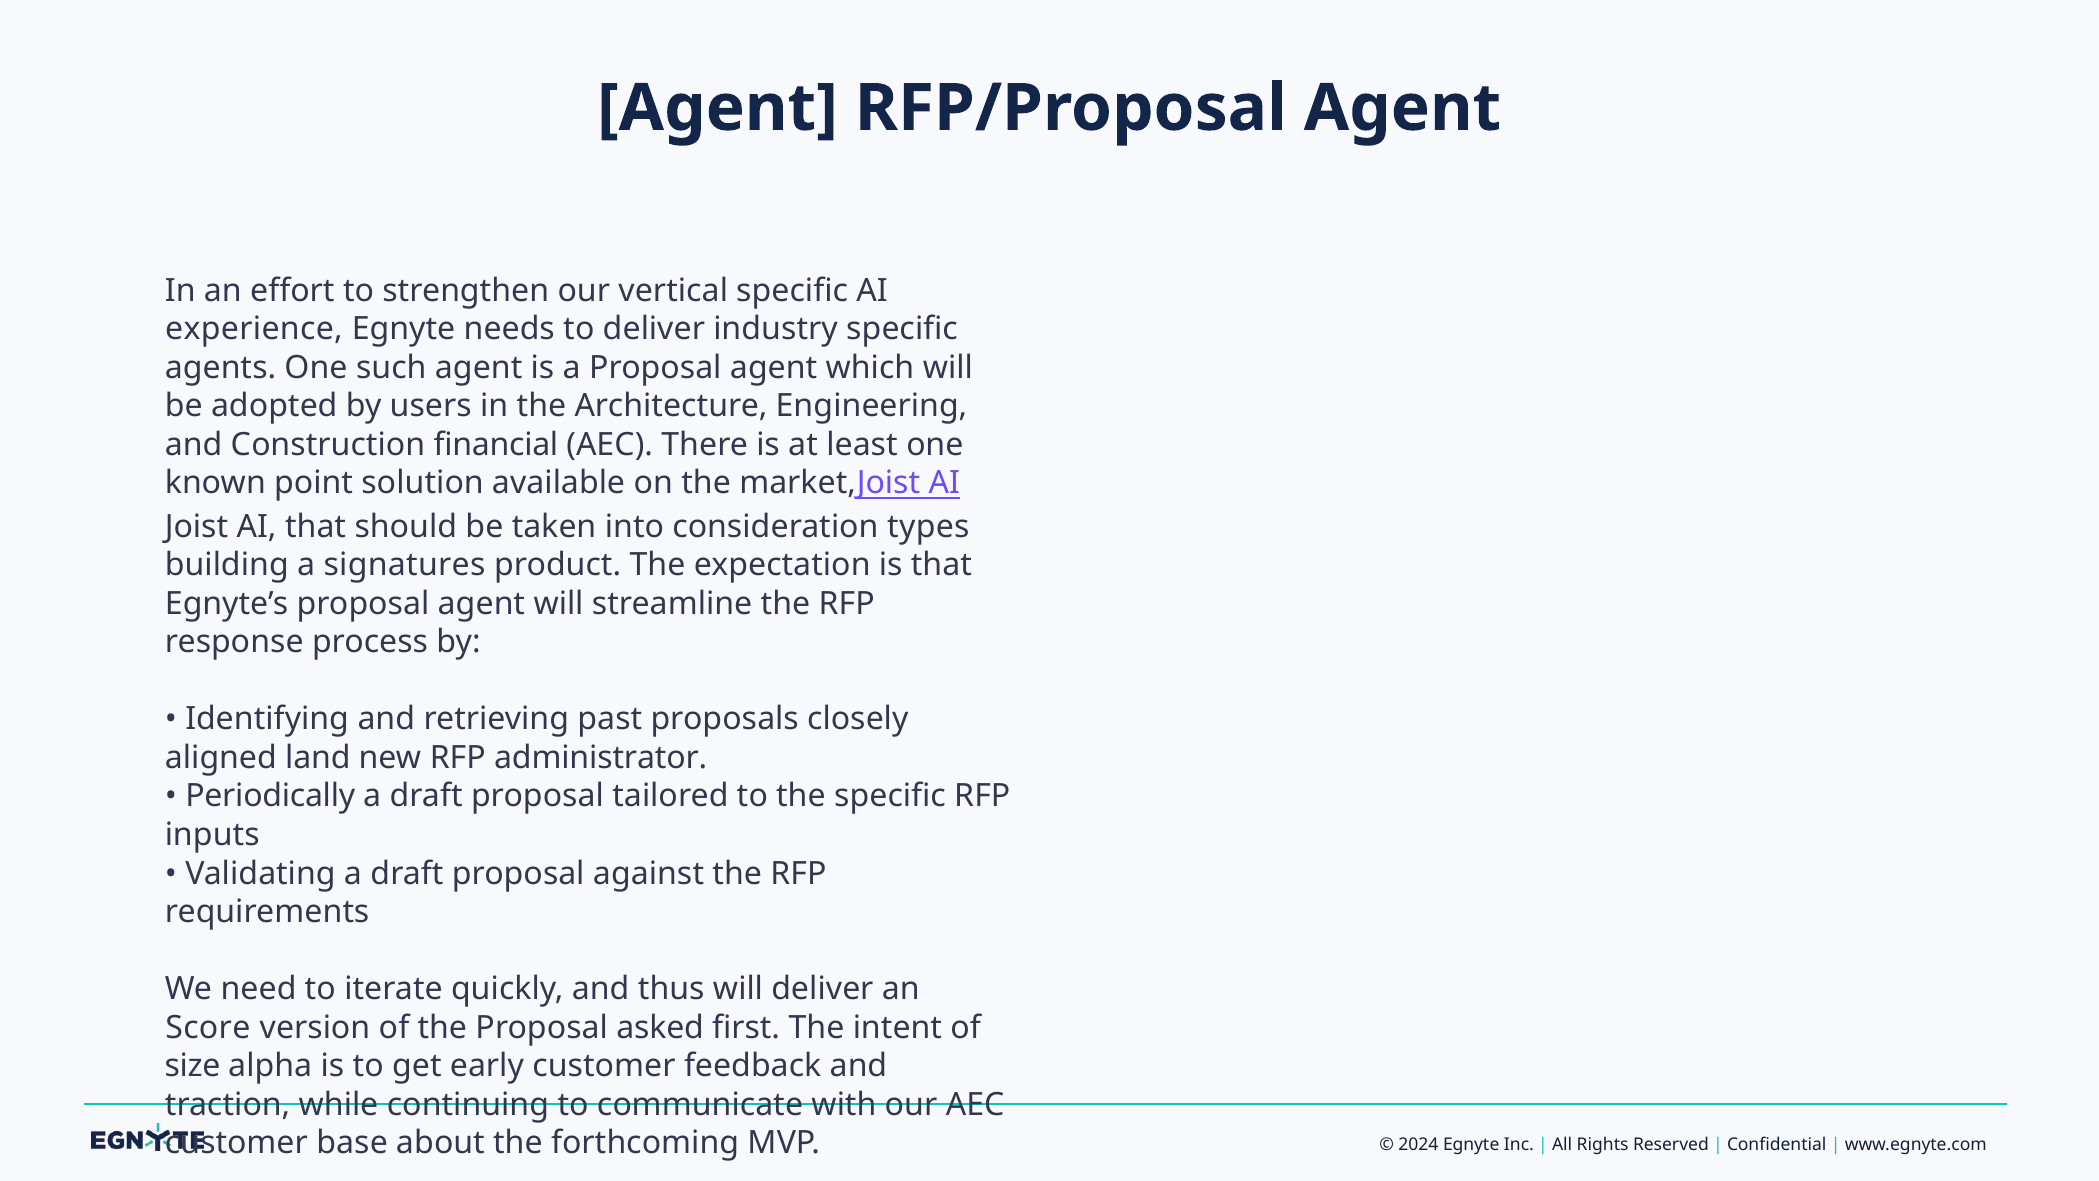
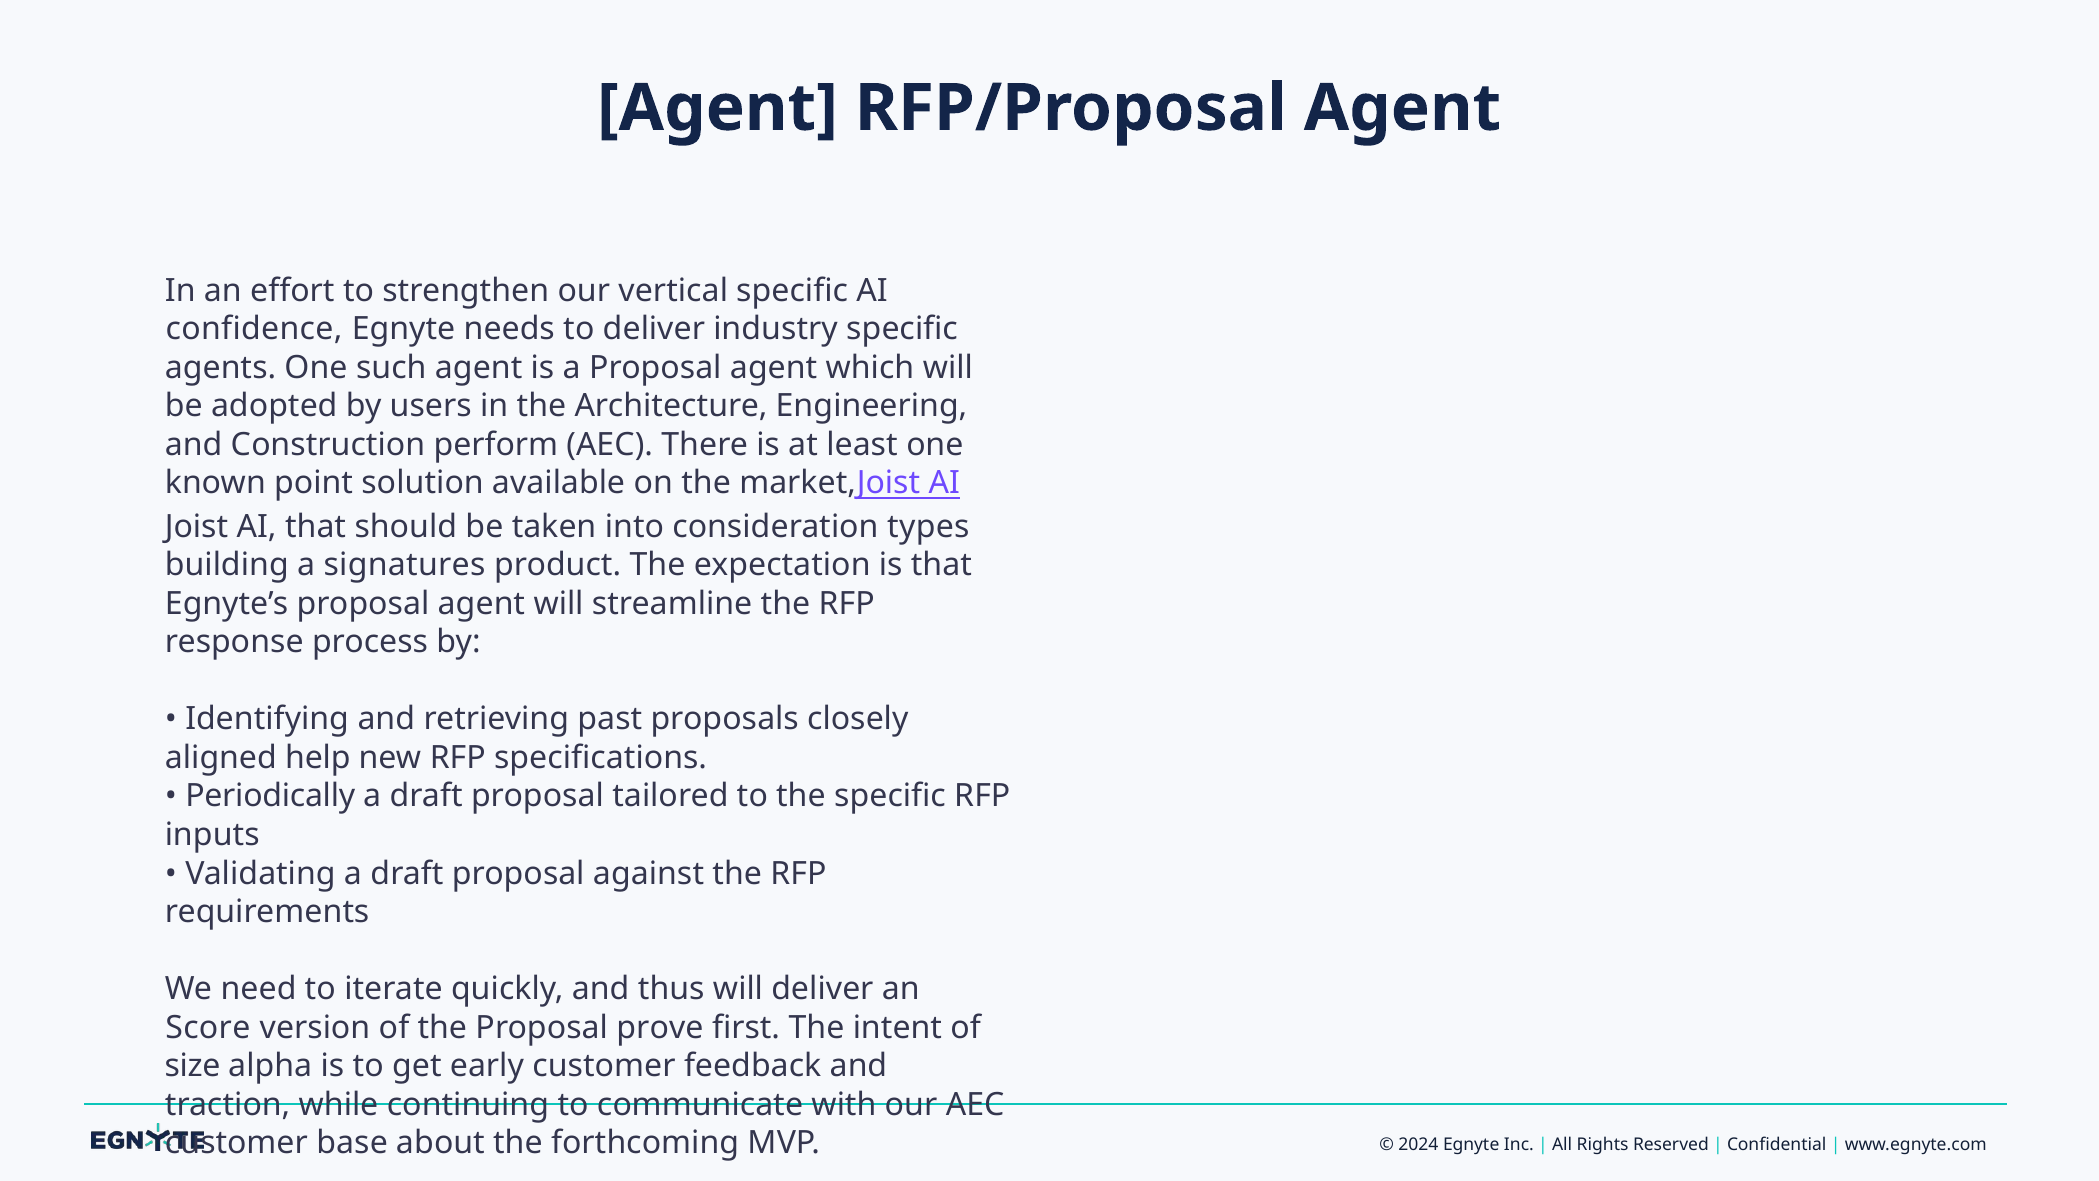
experience: experience -> confidence (254, 329)
financial: financial -> perform (496, 444)
land: land -> help (318, 758)
administrator: administrator -> specifications (601, 758)
asked: asked -> prove (660, 1027)
